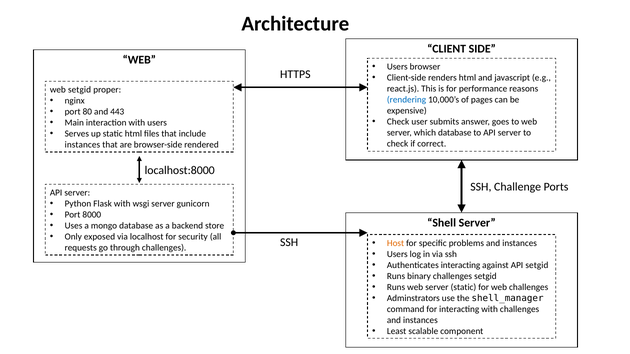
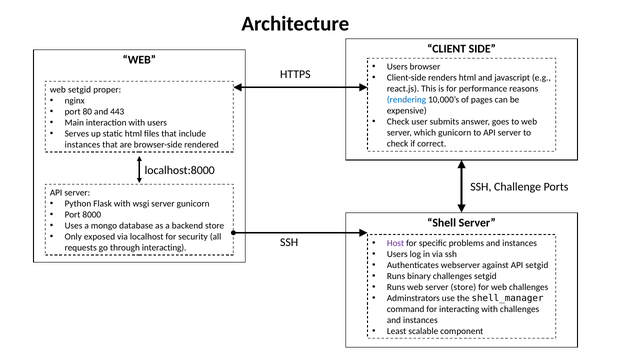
which database: database -> gunicorn (455, 133)
Host colour: orange -> purple (396, 243)
through challenges: challenges -> interacting (164, 248)
Authenticates interacting: interacting -> webserver (460, 265)
server static: static -> store (463, 287)
